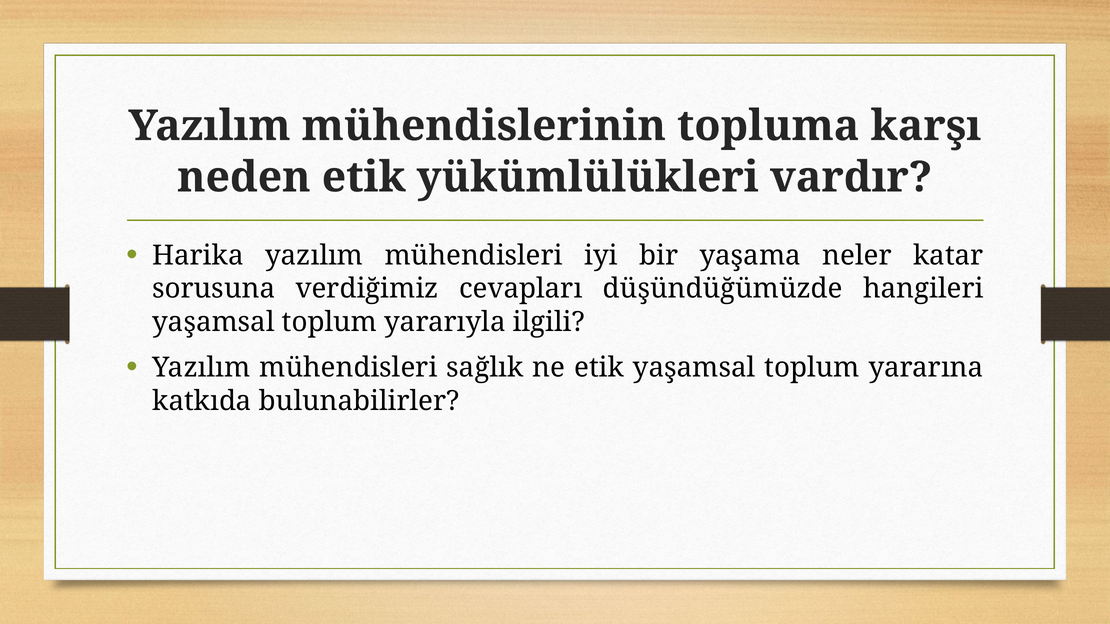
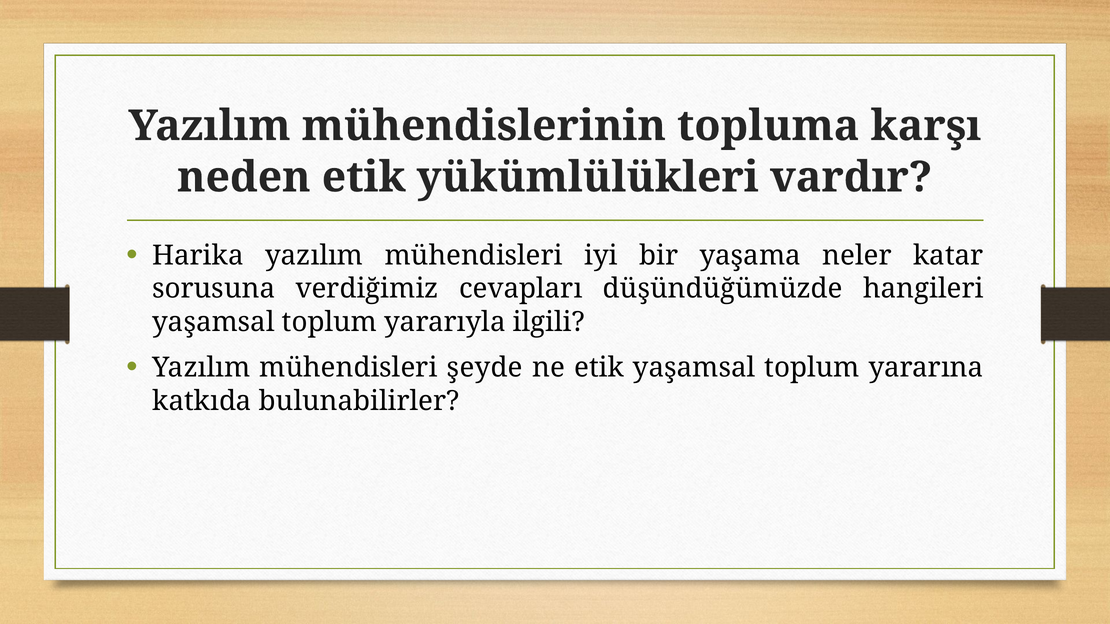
sağlık: sağlık -> şeyde (485, 368)
